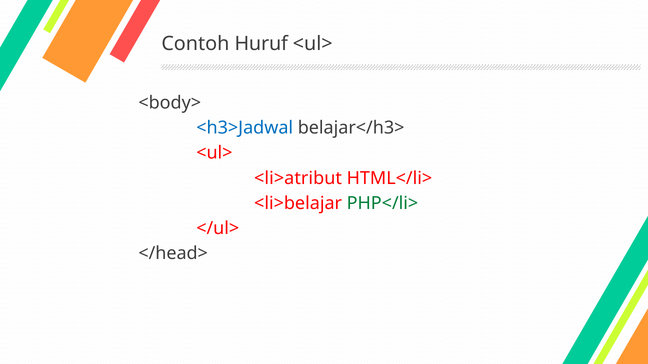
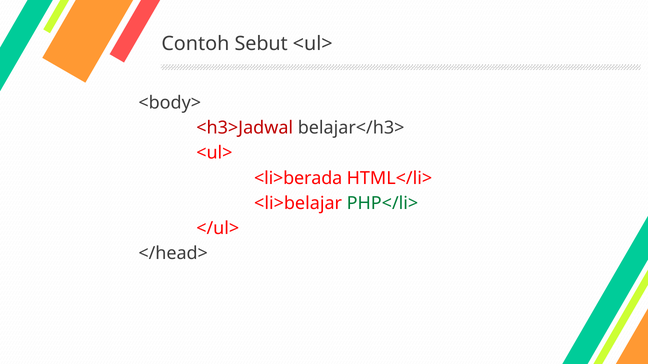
Huruf: Huruf -> Sebut (261, 44)
<h3>Jadwal colour: blue -> red (245, 128)
<li>atribut: <li>atribut -> <li>berada (298, 178)
